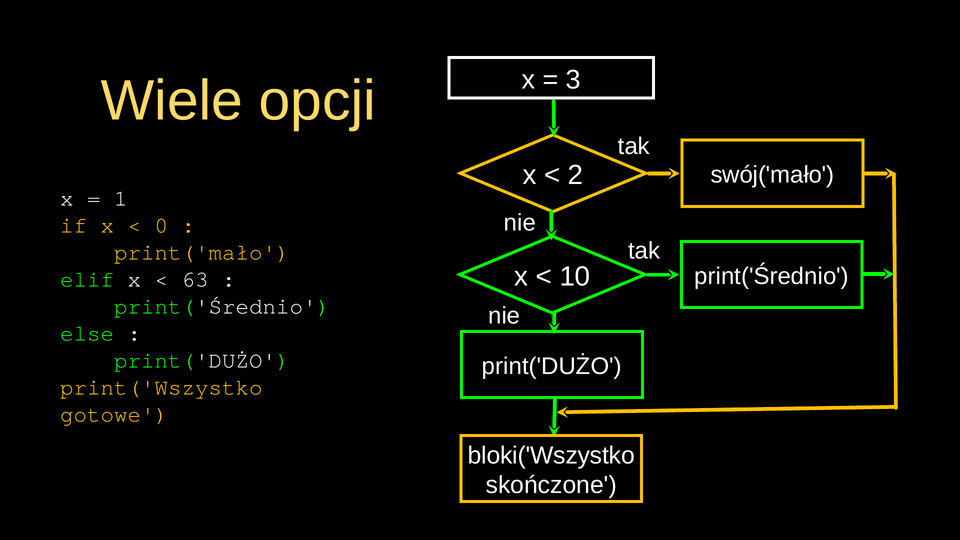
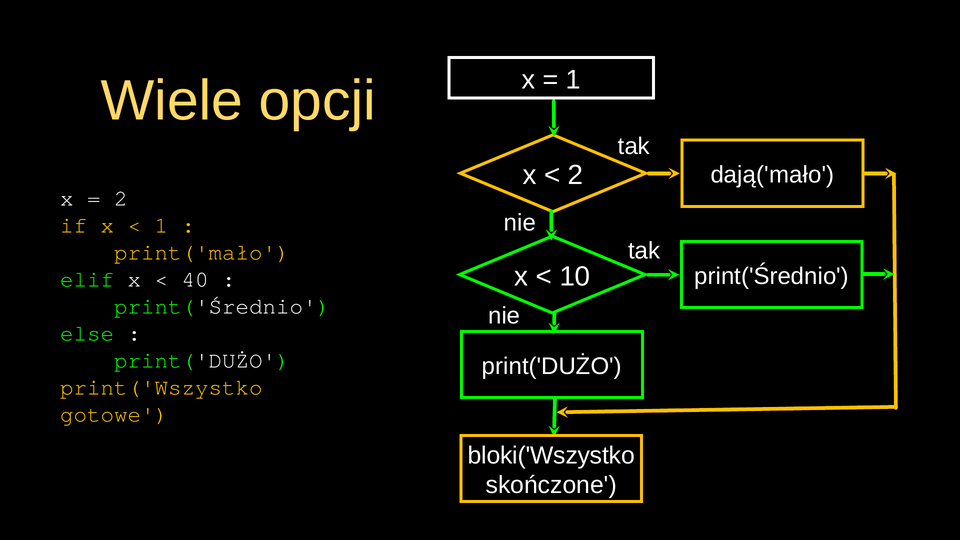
3: 3 -> 1 (573, 80)
swój('mało: swój('mało -> dają('mało (772, 175)
1: 1 -> 2 (121, 198)
0: 0 -> 1 (162, 225)
63: 63 -> 40 (195, 279)
